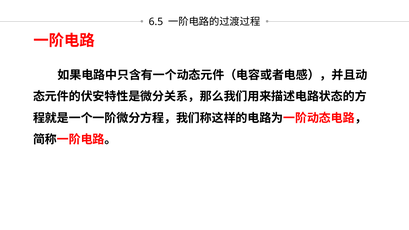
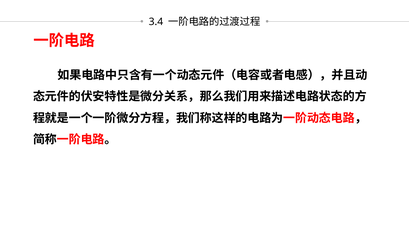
6.5: 6.5 -> 3.4 (156, 22)
